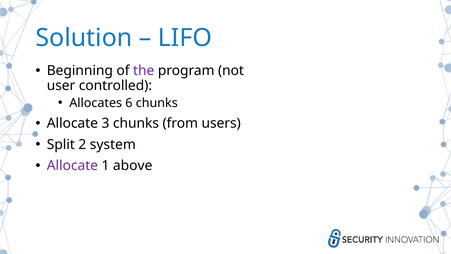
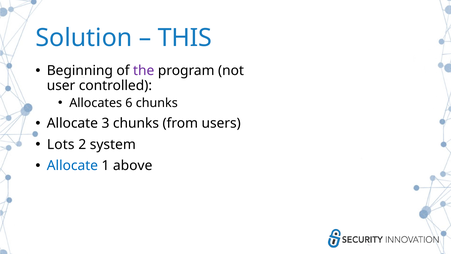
LIFO: LIFO -> THIS (185, 38)
Split: Split -> Lots (61, 144)
Allocate colour: purple -> blue (72, 166)
